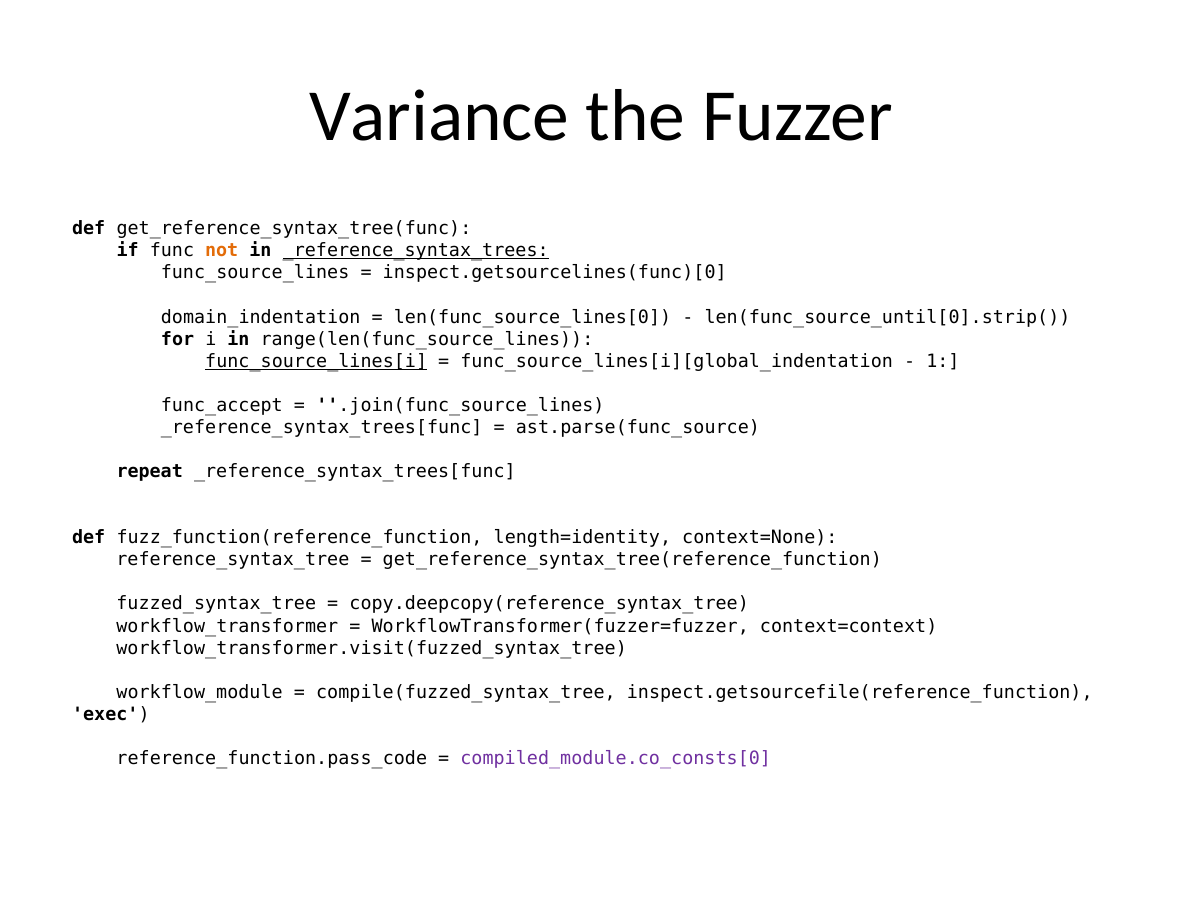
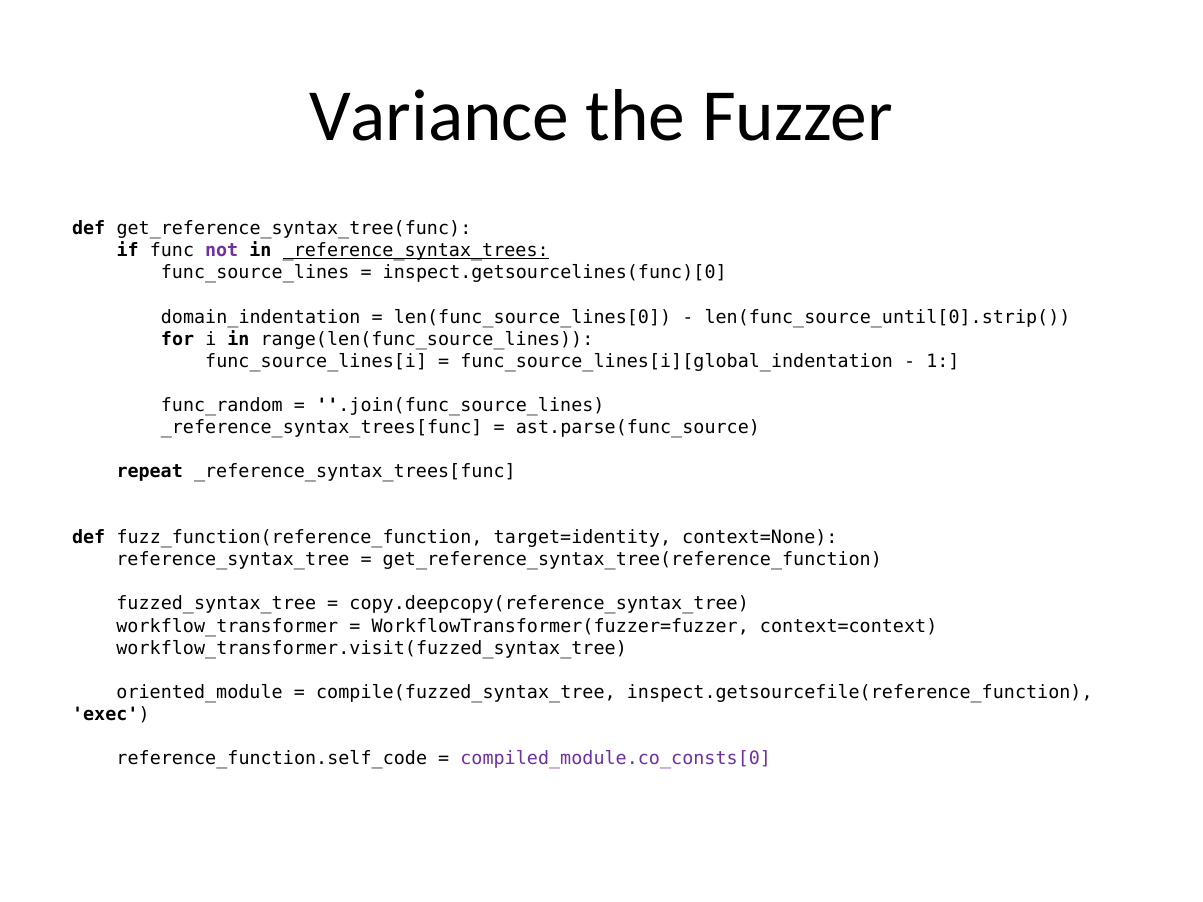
not colour: orange -> purple (222, 251)
func_source_lines[i underline: present -> none (316, 361)
func_accept: func_accept -> func_random (222, 405)
length=identity: length=identity -> target=identity (582, 538)
workflow_module: workflow_module -> oriented_module (200, 692)
reference_function.pass_code: reference_function.pass_code -> reference_function.self_code (272, 759)
